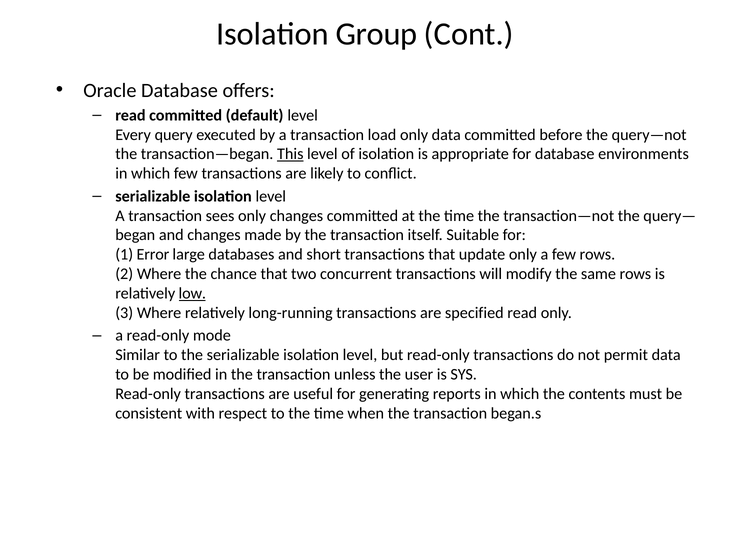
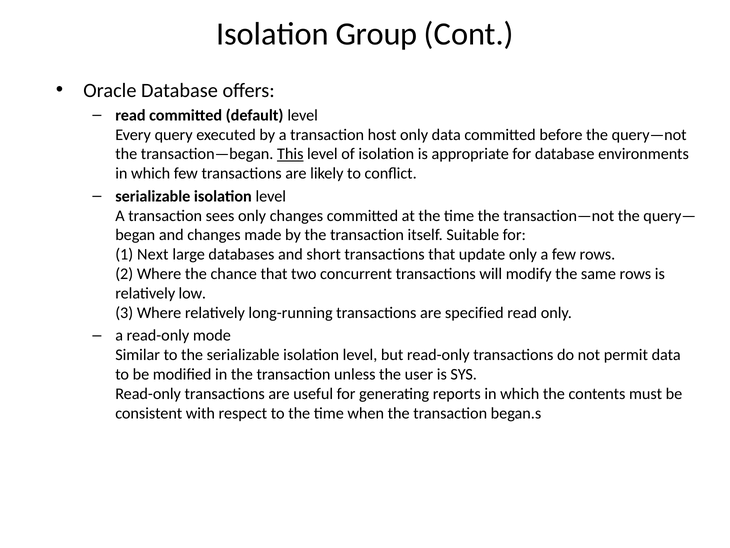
load: load -> host (382, 135)
Error: Error -> Next (153, 254)
low underline: present -> none (192, 293)
